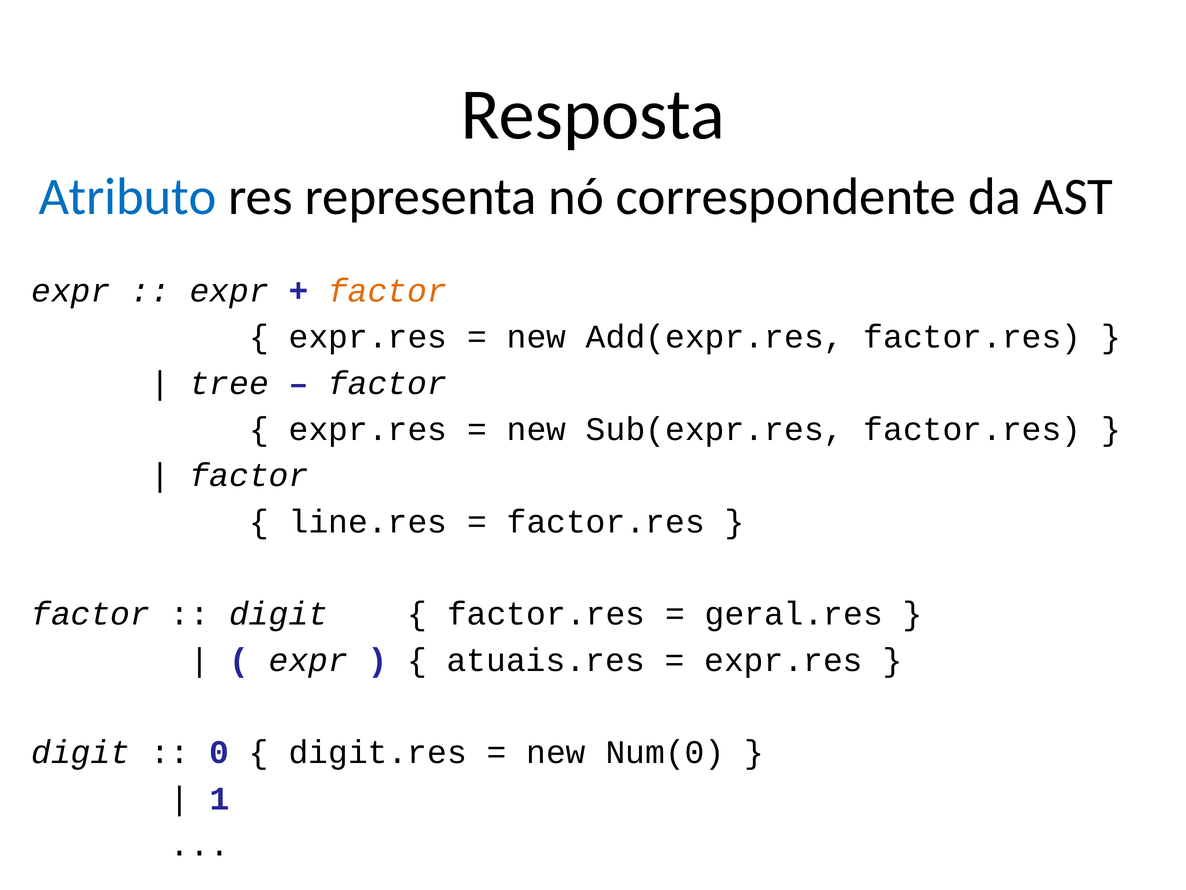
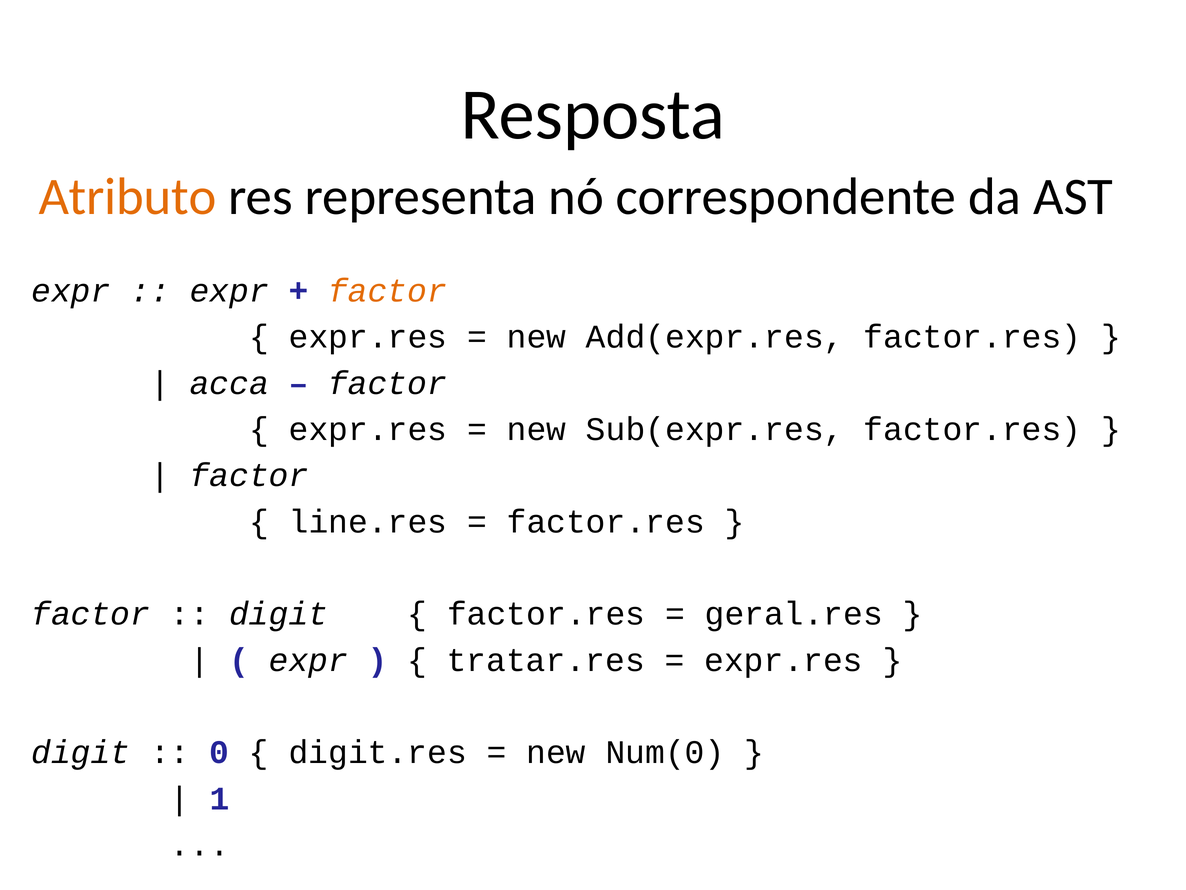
Atributo colour: blue -> orange (128, 197)
tree: tree -> acca (229, 383)
atuais.res: atuais.res -> tratar.res (546, 660)
